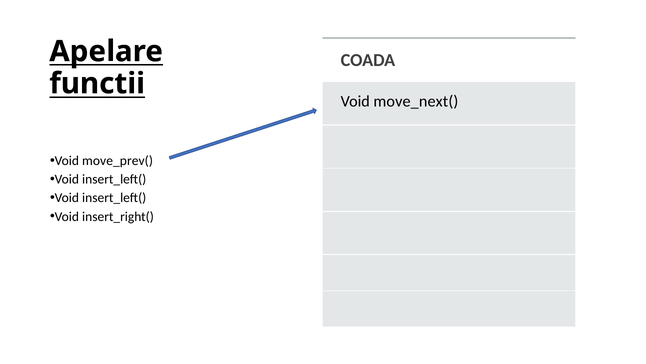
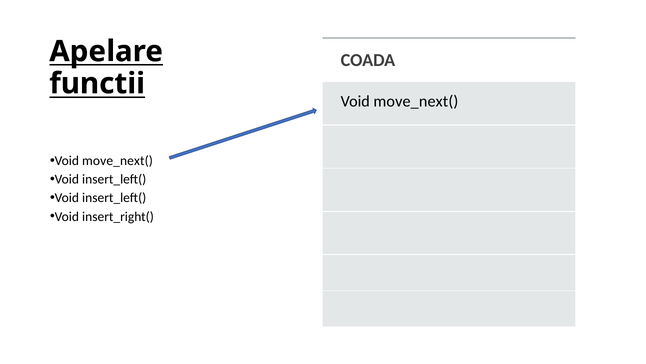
move_prev(: move_prev( -> move_next( (118, 160)
